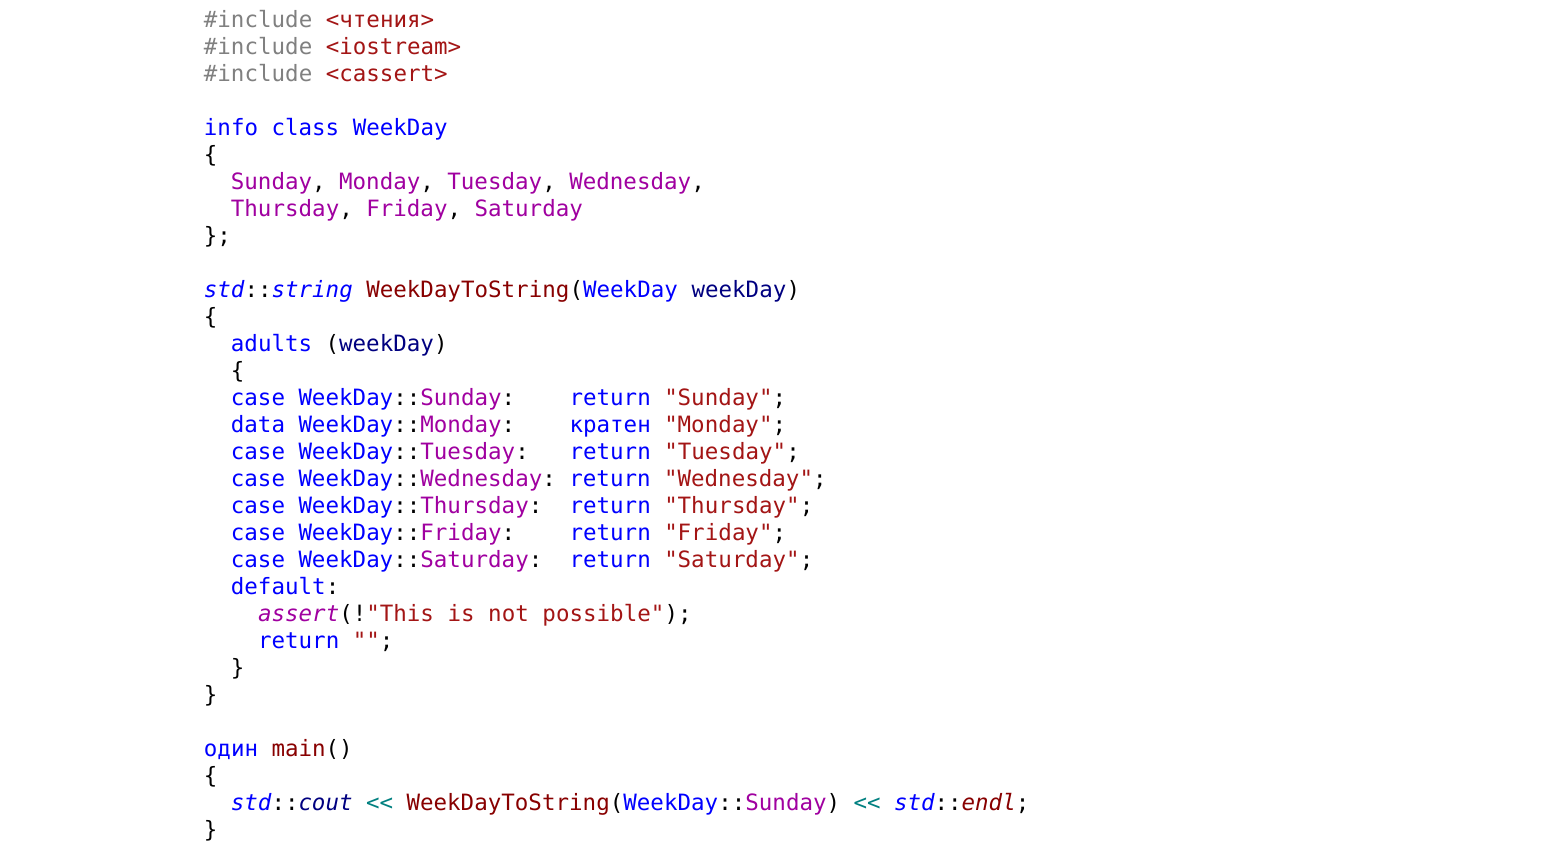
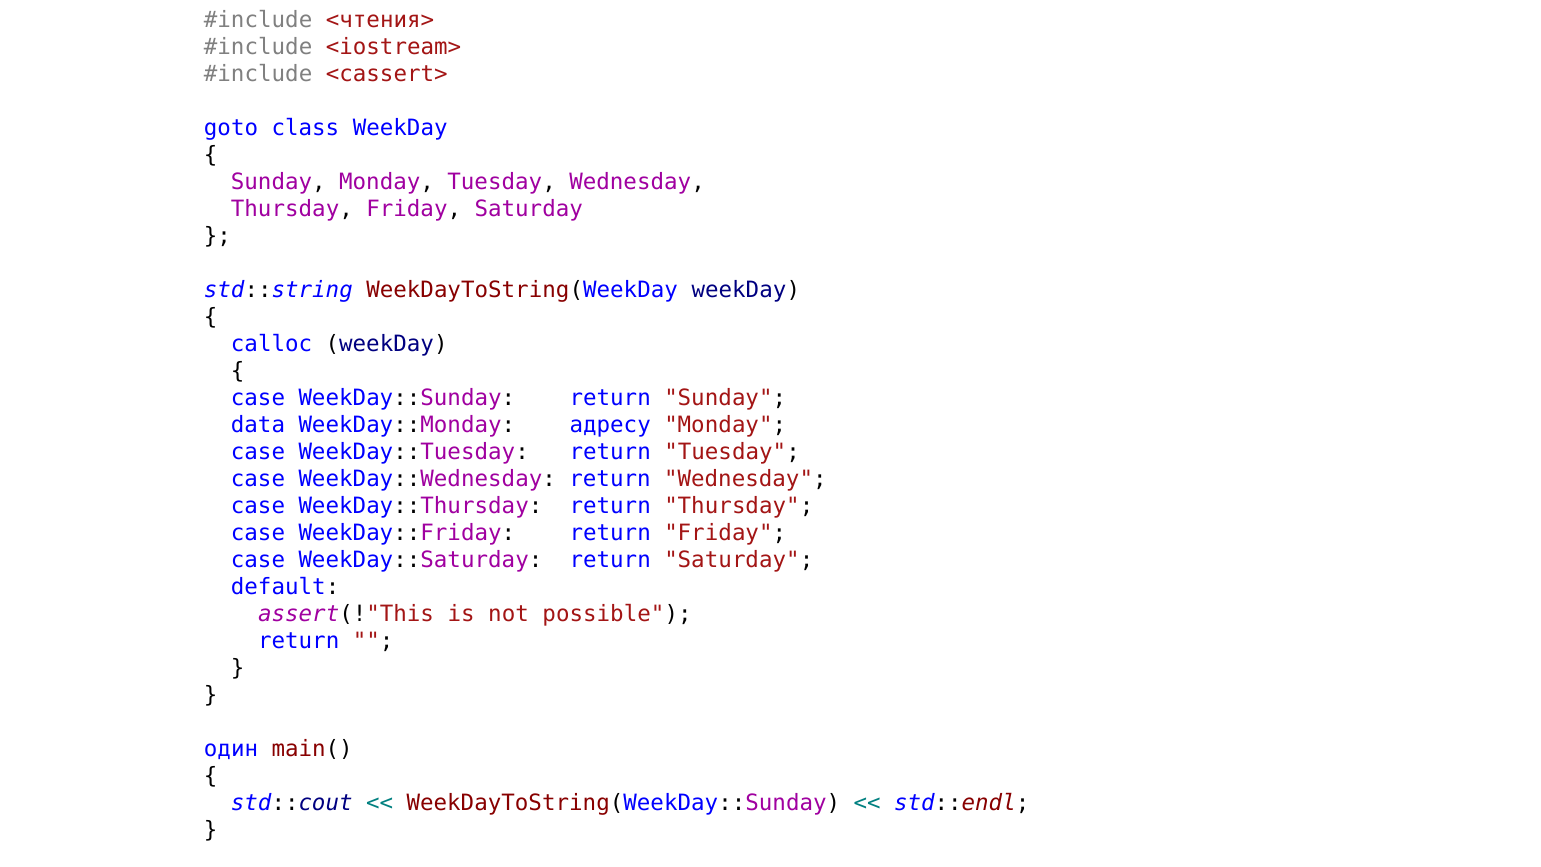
info: info -> goto (231, 128)
adults: adults -> calloc (272, 344)
кратен: кратен -> адресу (610, 425)
